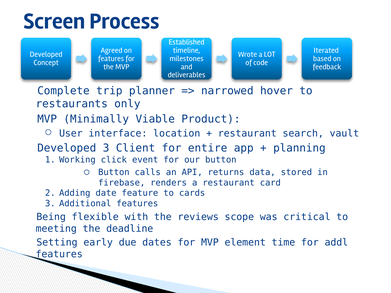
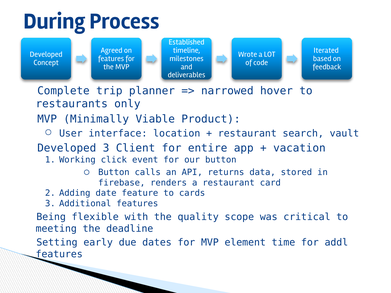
Screen: Screen -> During (54, 21)
planning: planning -> vacation (299, 148)
reviews: reviews -> quality (198, 217)
